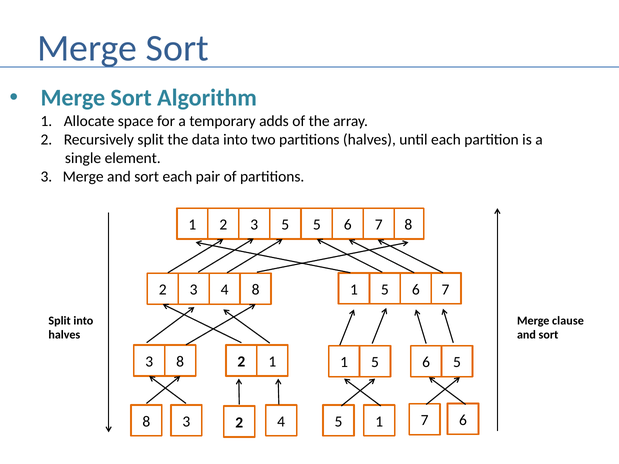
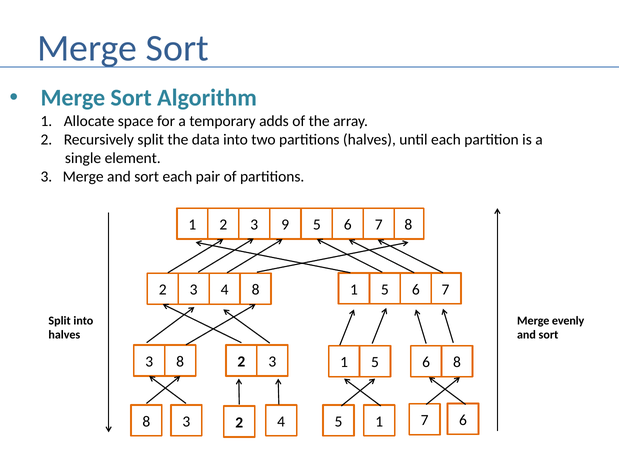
3 5: 5 -> 9 (285, 225)
clause: clause -> evenly (568, 321)
3 2 1: 1 -> 3 (272, 362)
1 6 5: 5 -> 8 (457, 362)
